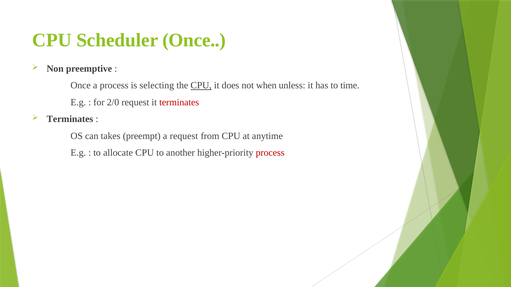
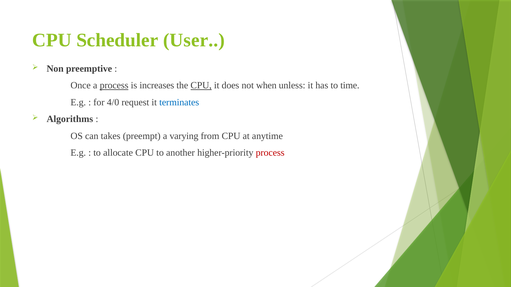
Scheduler Once: Once -> User (194, 40)
process underline: none -> present (114, 86)
selecting: selecting -> increases (157, 86)
2/0: 2/0 -> 4/0 (113, 102)
terminates colour: red -> blue (179, 102)
Terminates: Terminates -> Algorithms (70, 119)
a request: request -> varying (184, 136)
